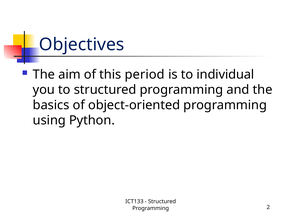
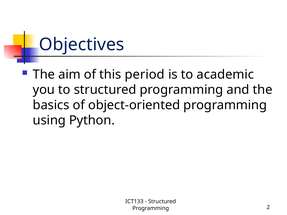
individual: individual -> academic (225, 75)
